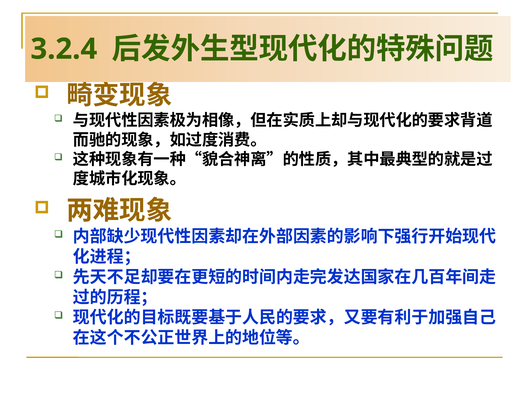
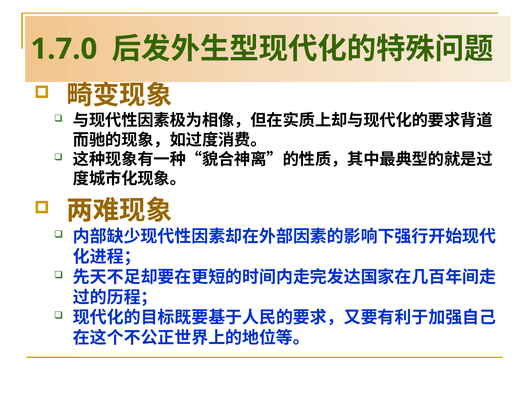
3.2.4: 3.2.4 -> 1.7.0 (64, 49)
